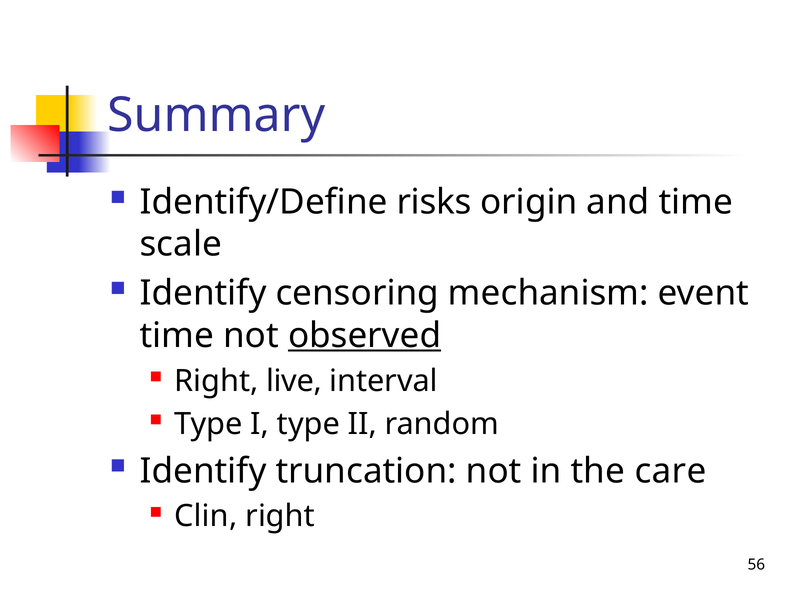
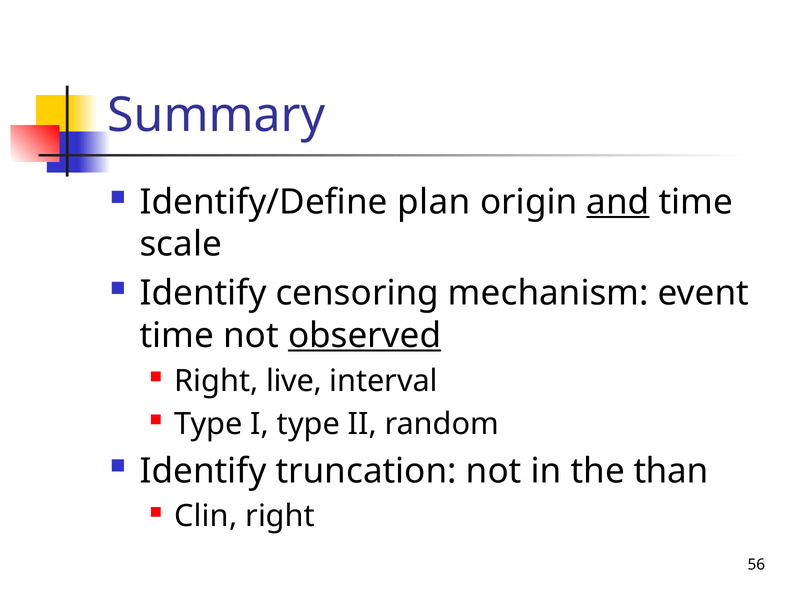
risks: risks -> plan (434, 202)
and underline: none -> present (618, 202)
care: care -> than (671, 471)
